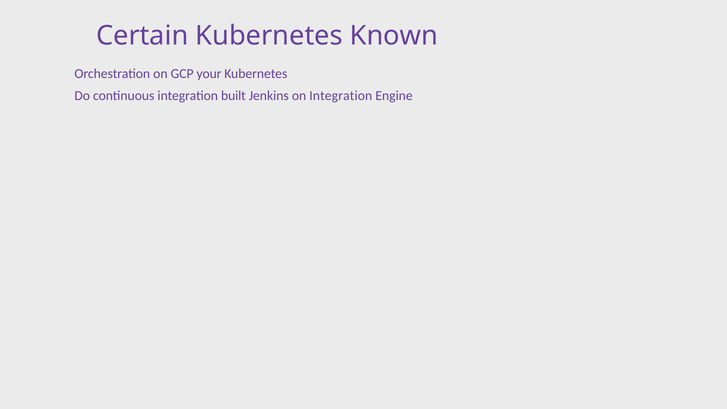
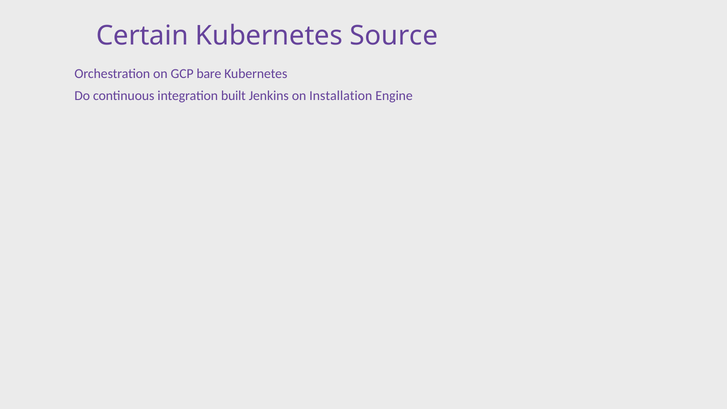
Known: Known -> Source (394, 36)
your: your -> bare (209, 74)
on Integration: Integration -> Installation (341, 96)
